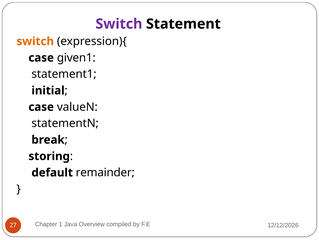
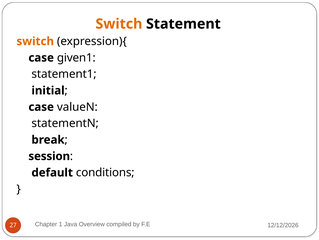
Switch colour: purple -> orange (119, 24)
storing: storing -> session (49, 156)
remainder: remainder -> conditions (105, 172)
